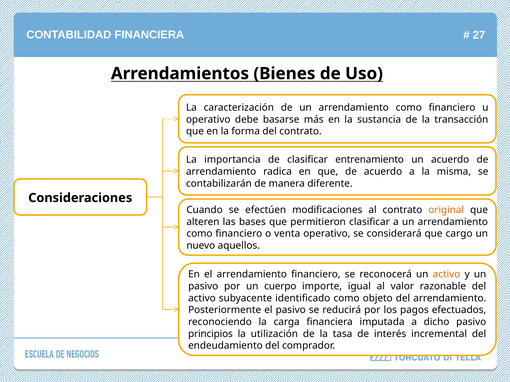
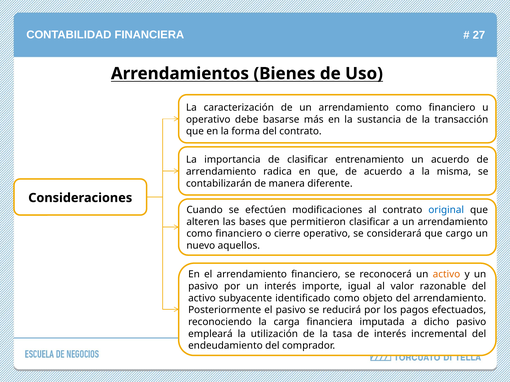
original colour: orange -> blue (446, 210)
venta: venta -> cierre (287, 234)
un cuerpo: cuerpo -> interés (280, 287)
principios: principios -> empleará (210, 334)
